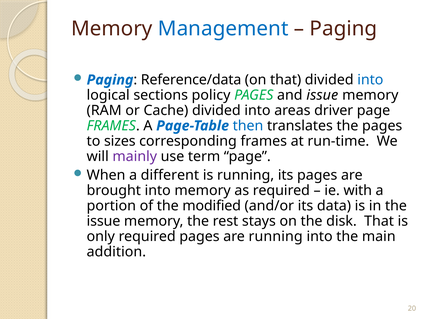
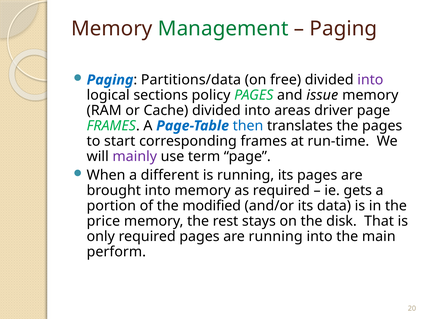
Management colour: blue -> green (223, 29)
Reference/data: Reference/data -> Partitions/data (191, 80)
on that: that -> free (286, 80)
into colour: blue -> purple (370, 80)
sizes: sizes -> start (120, 141)
with: with -> gets (358, 191)
issue: issue -> price (103, 222)
addition: addition -> perform (116, 252)
